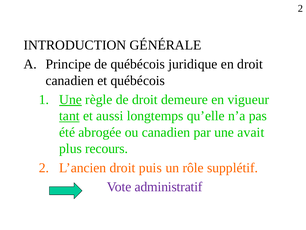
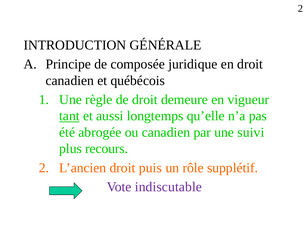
de québécois: québécois -> composée (138, 64)
Une underline: present -> none (71, 99)
avait: avait -> suivi (251, 132)
administratif: administratif -> indiscutable (168, 186)
